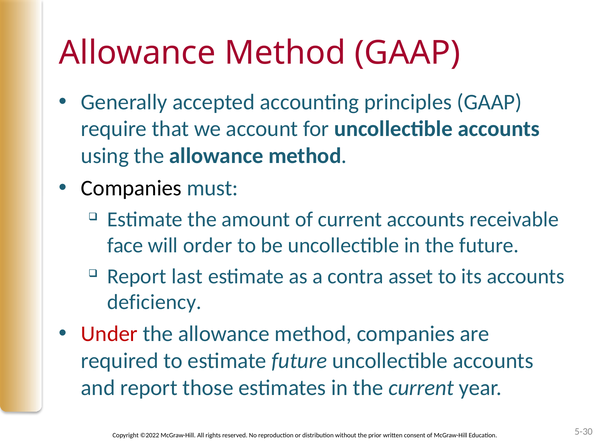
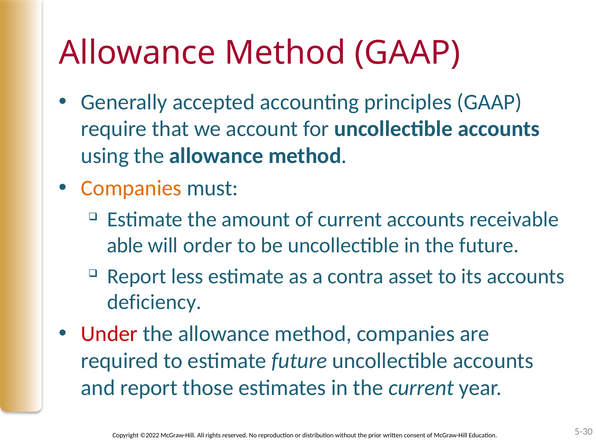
Companies colour: black -> orange (131, 188)
face: face -> able (125, 245)
last: last -> less (187, 276)
